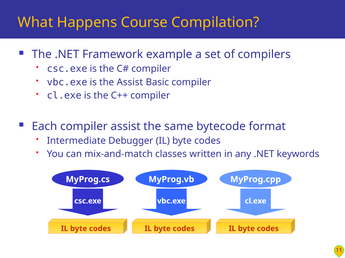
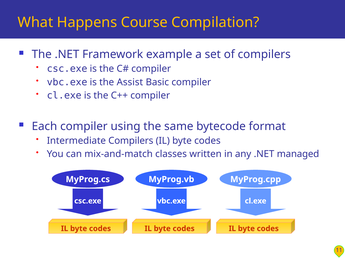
compiler assist: assist -> using (126, 127)
Intermediate Debugger: Debugger -> Compilers (131, 141)
keywords: keywords -> managed (298, 155)
